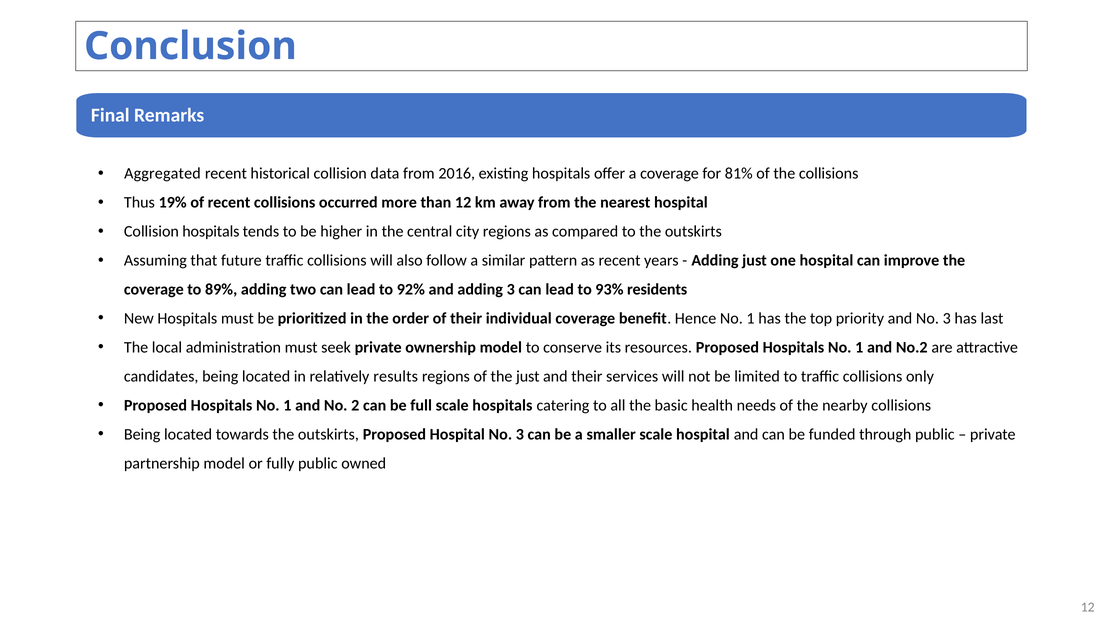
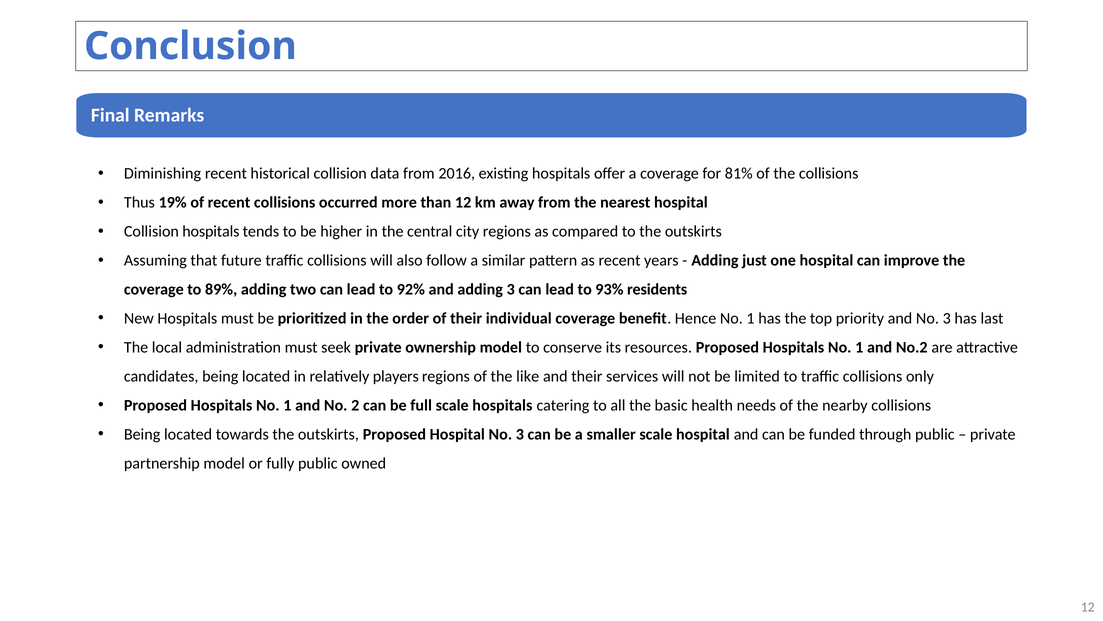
Aggregated: Aggregated -> Diminishing (163, 173)
results: results -> players (396, 376)
the just: just -> like (528, 376)
